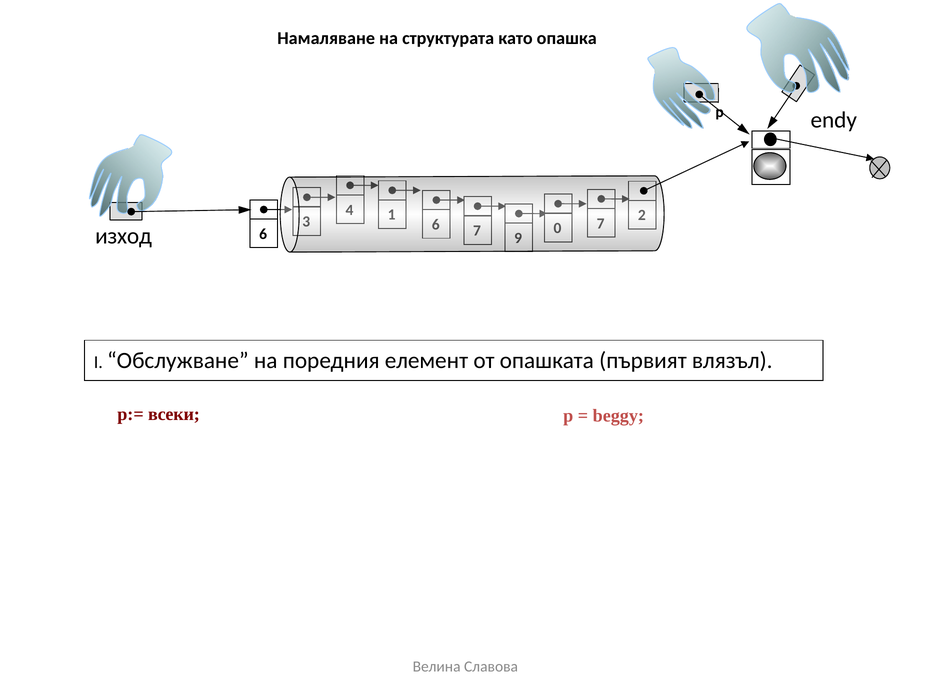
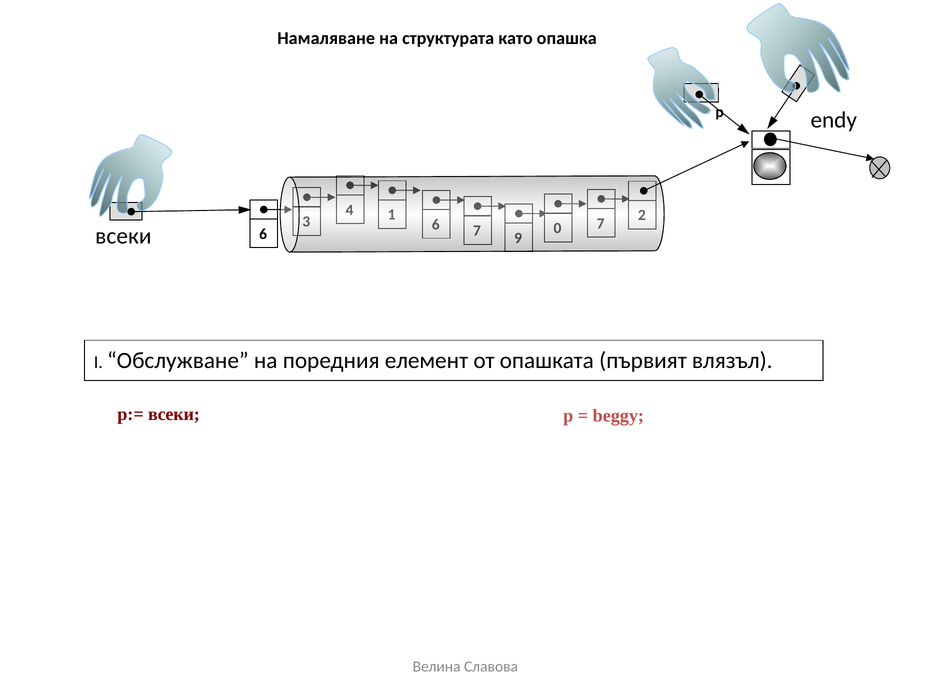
изход: изход -> всеки (123, 236)
